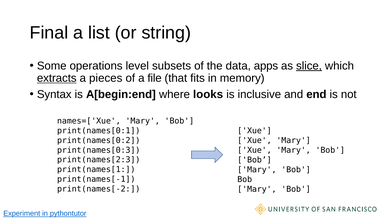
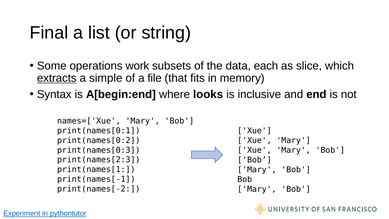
level: level -> work (137, 66)
apps: apps -> each (266, 66)
slice underline: present -> none (309, 66)
pieces: pieces -> simple (106, 78)
